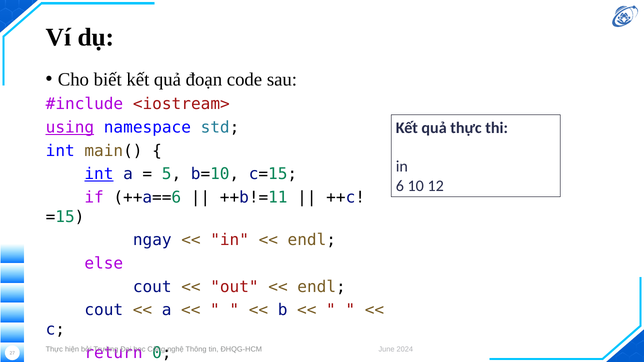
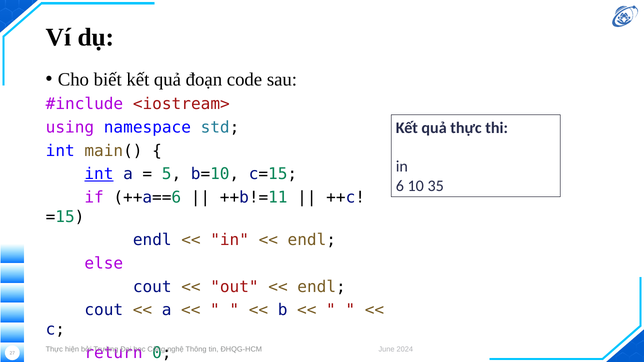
using underline: present -> none (70, 128)
12: 12 -> 35 (436, 186)
ngay: ngay -> endl (152, 240)
